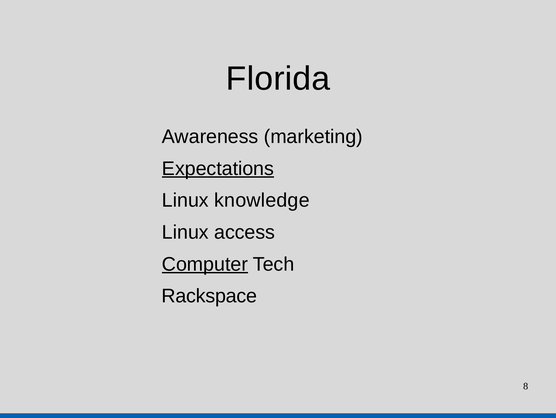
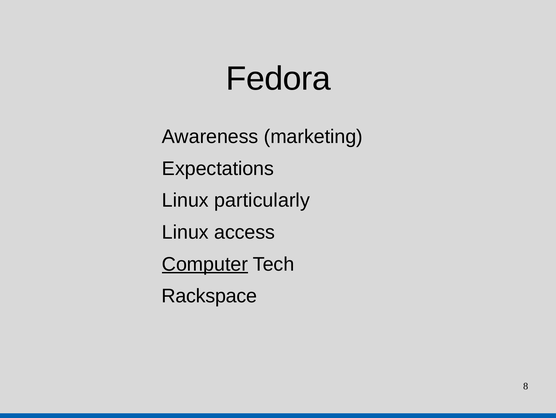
Florida: Florida -> Fedora (278, 79)
Expectations underline: present -> none (218, 168)
knowledge: knowledge -> particularly (262, 200)
